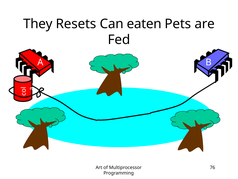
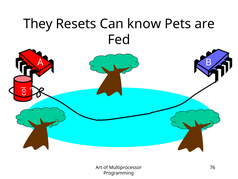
eaten: eaten -> know (144, 24)
